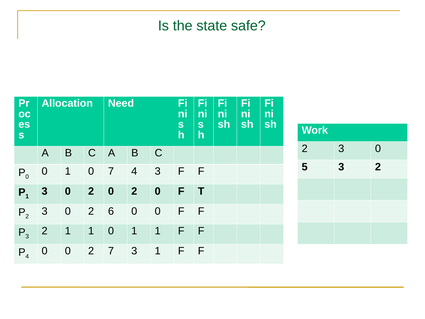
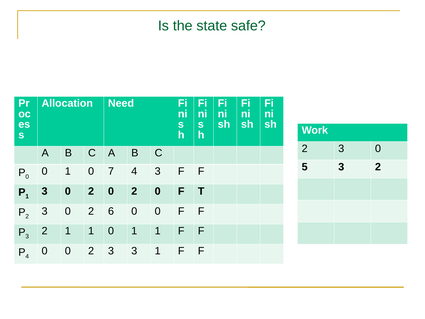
0 2 7: 7 -> 3 (111, 251)
